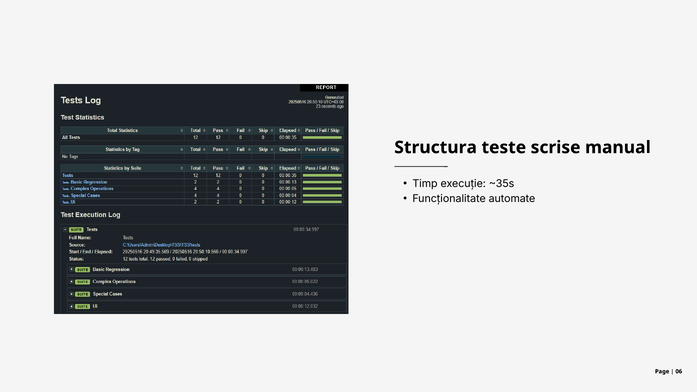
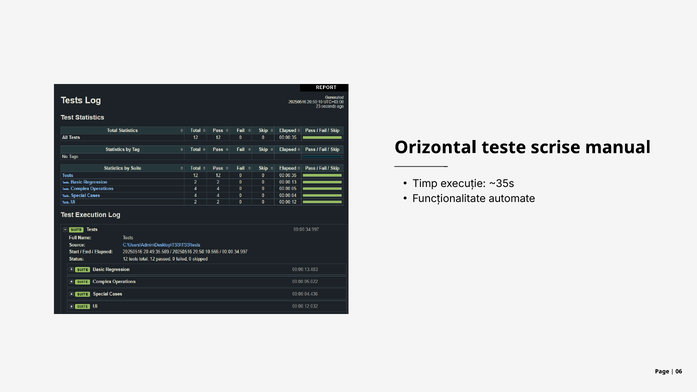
Structura: Structura -> Orizontal (436, 147)
